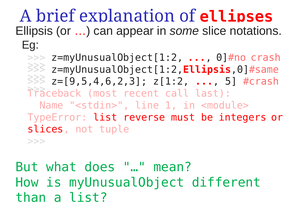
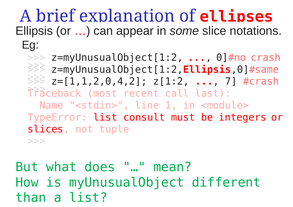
z=[9,5,4,6,2,3: z=[9,5,4,6,2,3 -> z=[1,1,2,0,4,2 (99, 81)
5: 5 -> 7 (231, 81)
reverse: reverse -> consult (144, 117)
